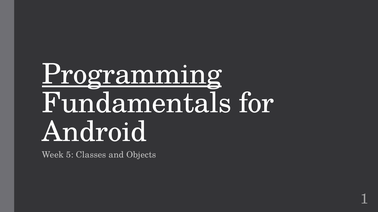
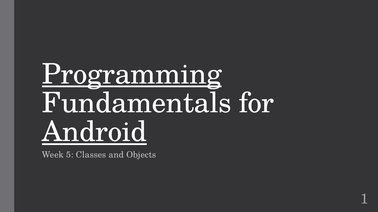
Android underline: none -> present (94, 132)
